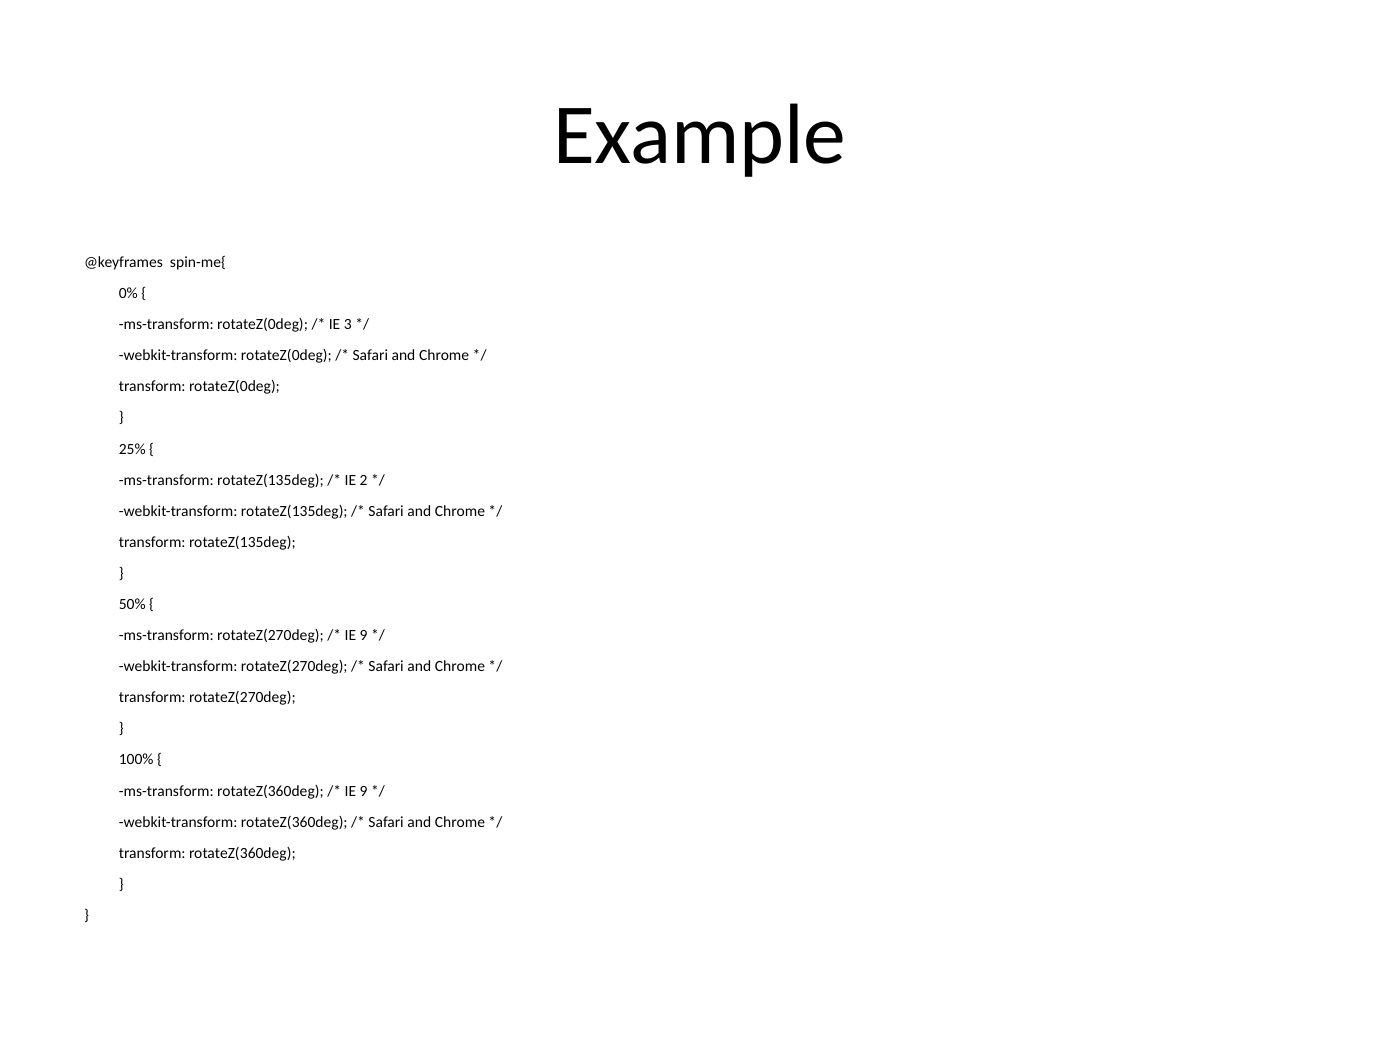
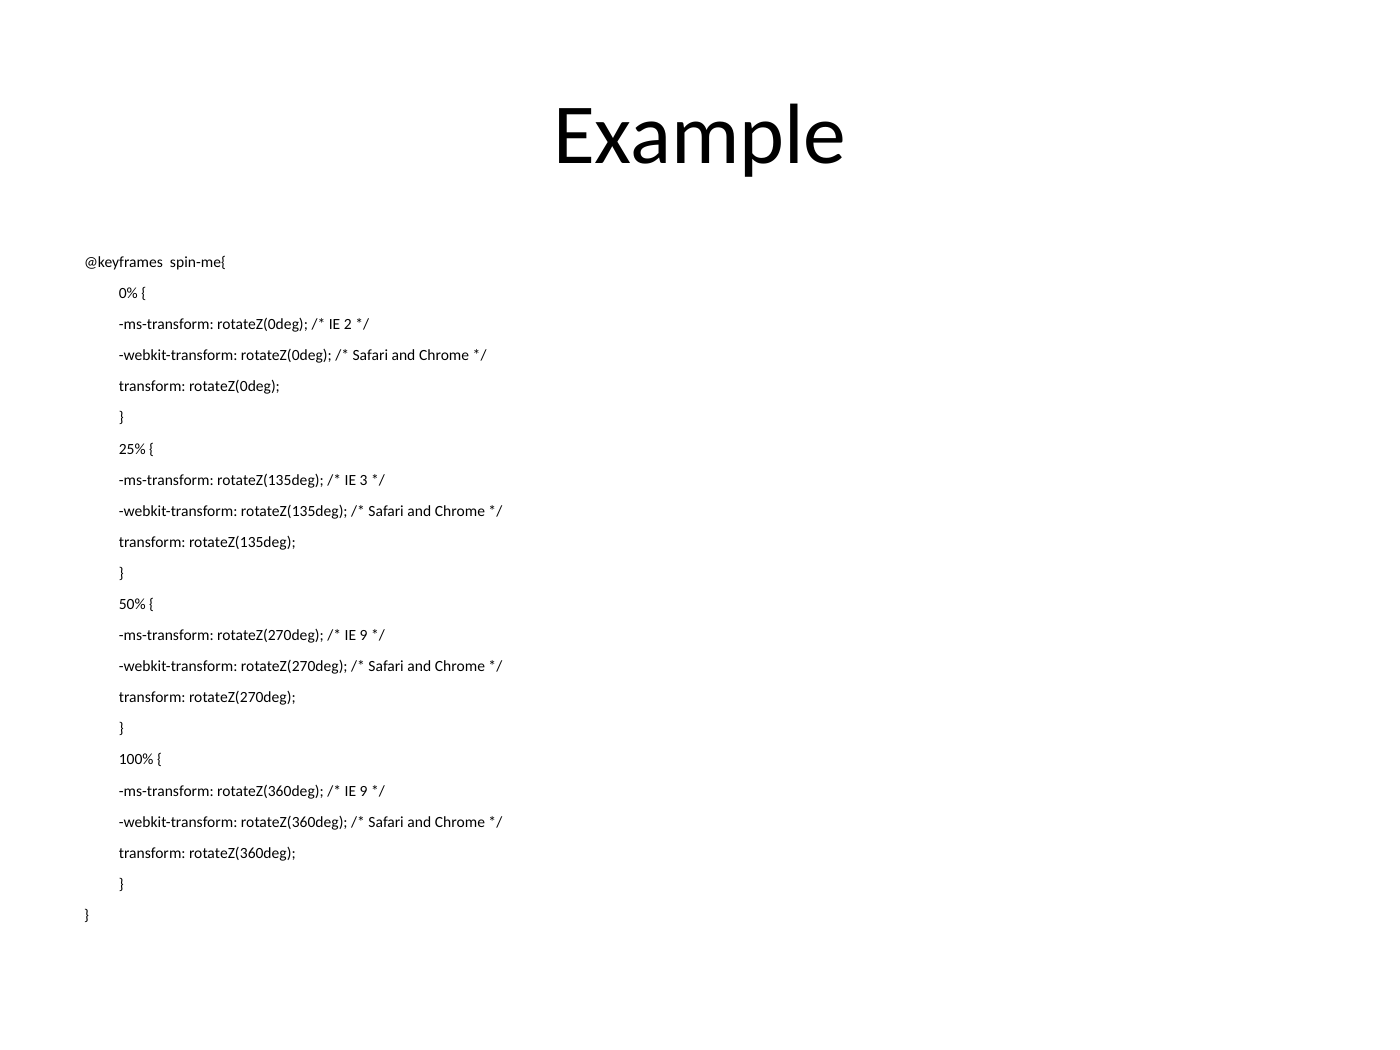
3: 3 -> 2 (348, 325)
2: 2 -> 3 (364, 480)
